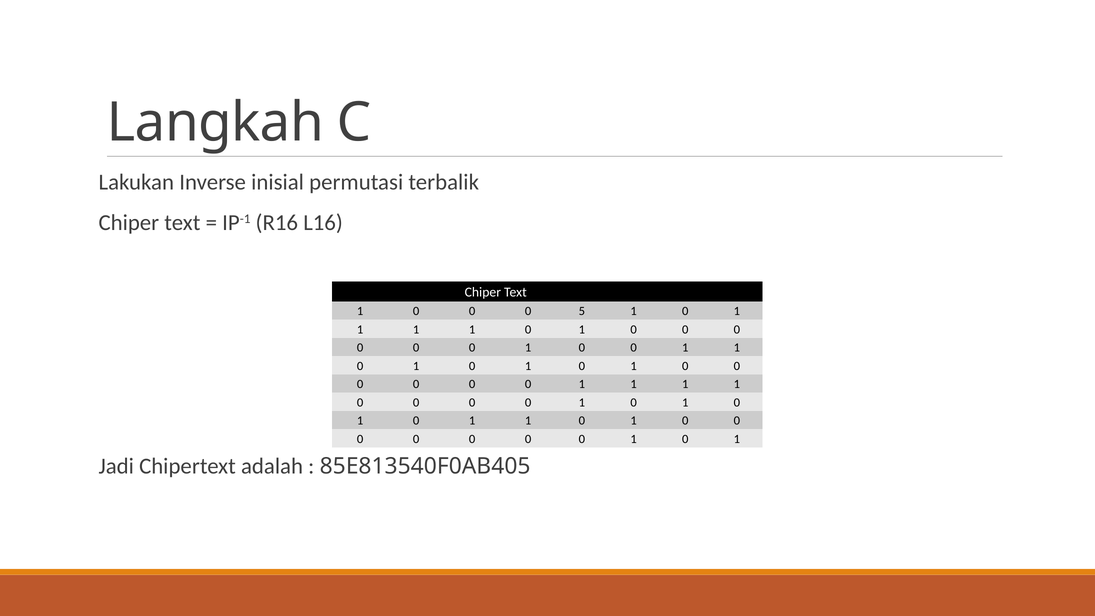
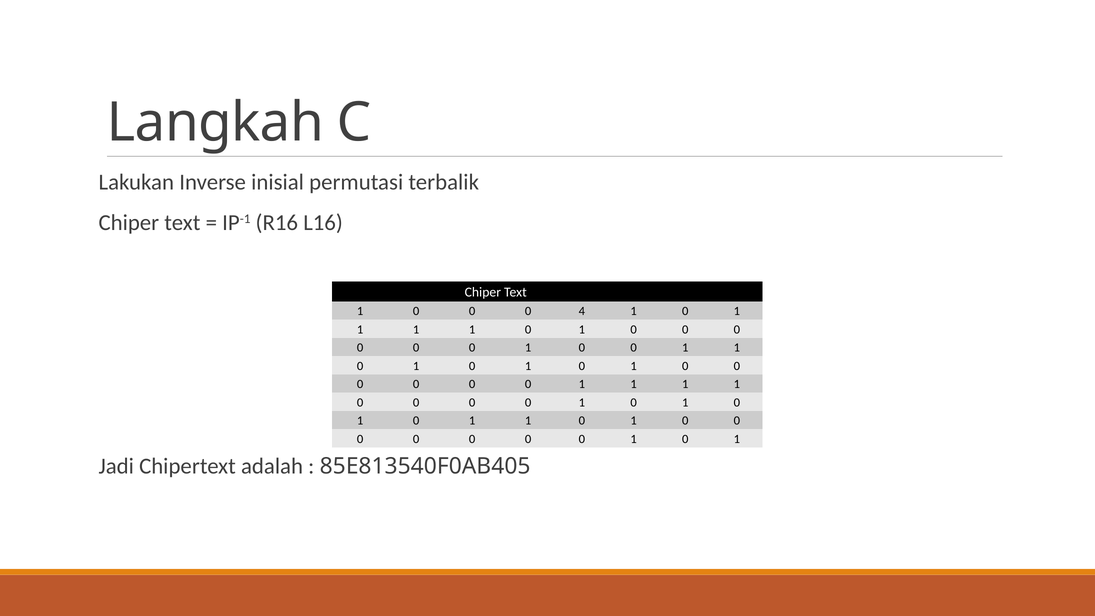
5: 5 -> 4 (582, 311)
